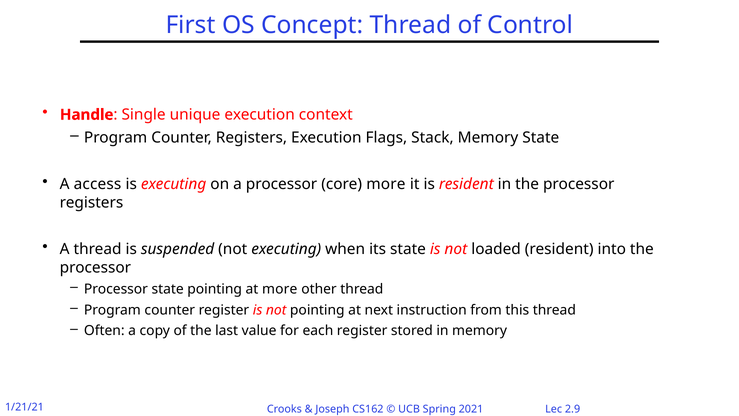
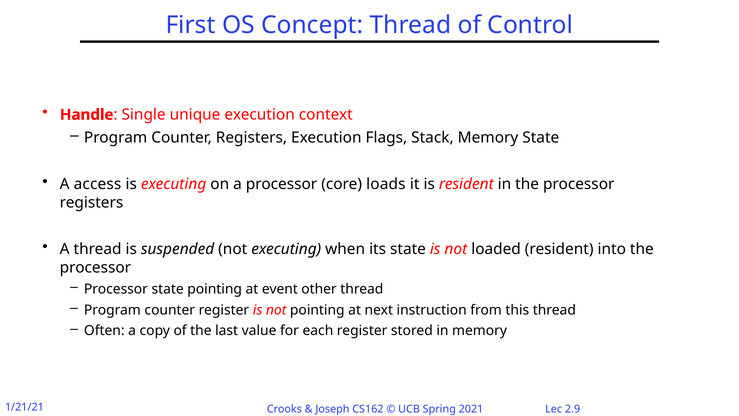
core more: more -> loads (386, 184)
at more: more -> event (280, 289)
